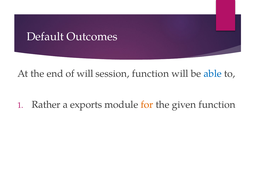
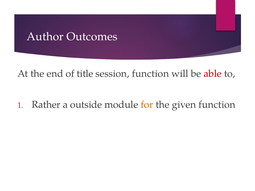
Default: Default -> Author (45, 37)
of will: will -> title (85, 74)
able colour: blue -> red (213, 74)
exports: exports -> outside (86, 105)
